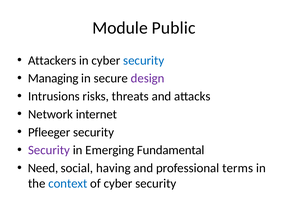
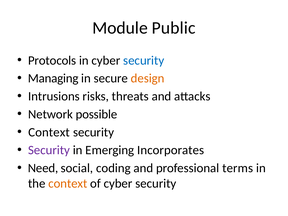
Attackers: Attackers -> Protocols (52, 60)
design colour: purple -> orange (148, 78)
internet: internet -> possible (96, 114)
Pfleeger: Pfleeger -> Context (49, 132)
Fundamental: Fundamental -> Incorporates (171, 150)
having: having -> coding (113, 168)
context colour: blue -> orange (68, 183)
